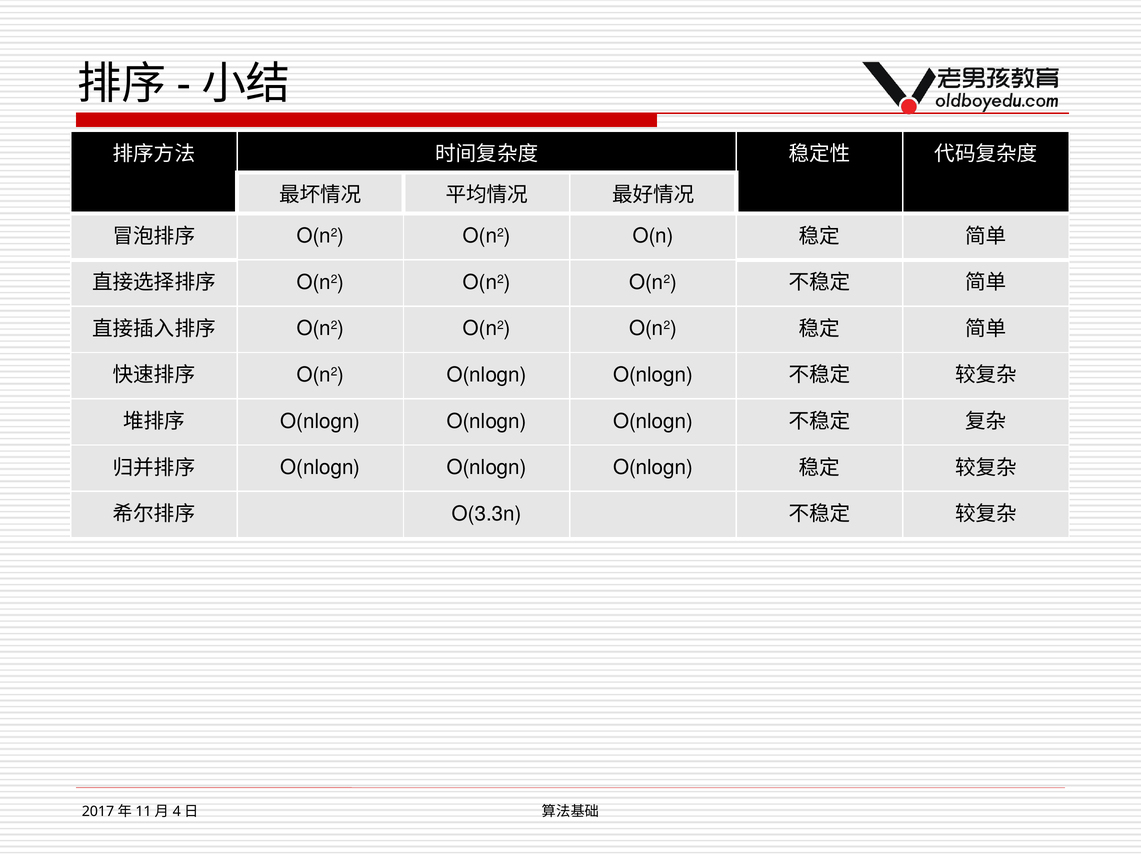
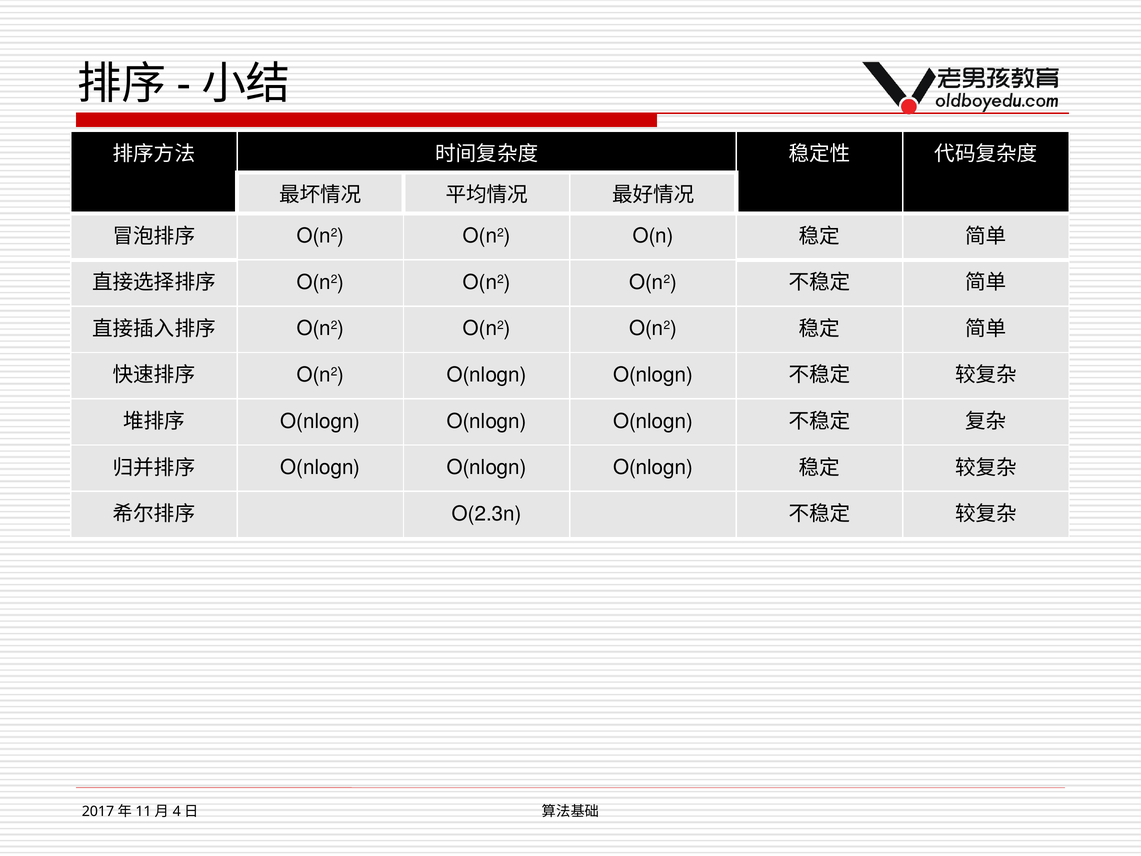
O(3.3n: O(3.3n -> O(2.3n (487, 514)
